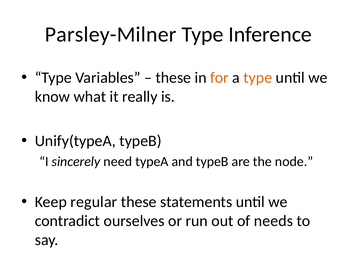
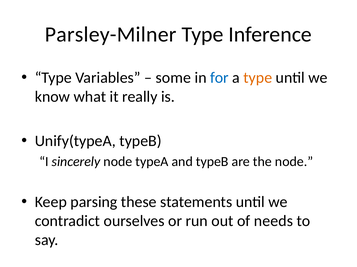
these: these -> some (173, 78)
for colour: orange -> blue (219, 78)
sincerely need: need -> node (118, 162)
regular: regular -> parsing (94, 202)
